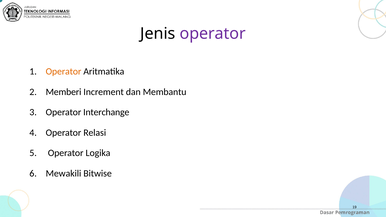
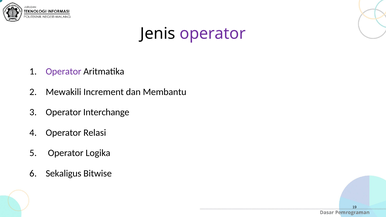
Operator colour: orange -> purple (64, 72)
Memberi: Memberi -> Mewakili (63, 92)
Mewakili: Mewakili -> Sekaligus (64, 173)
